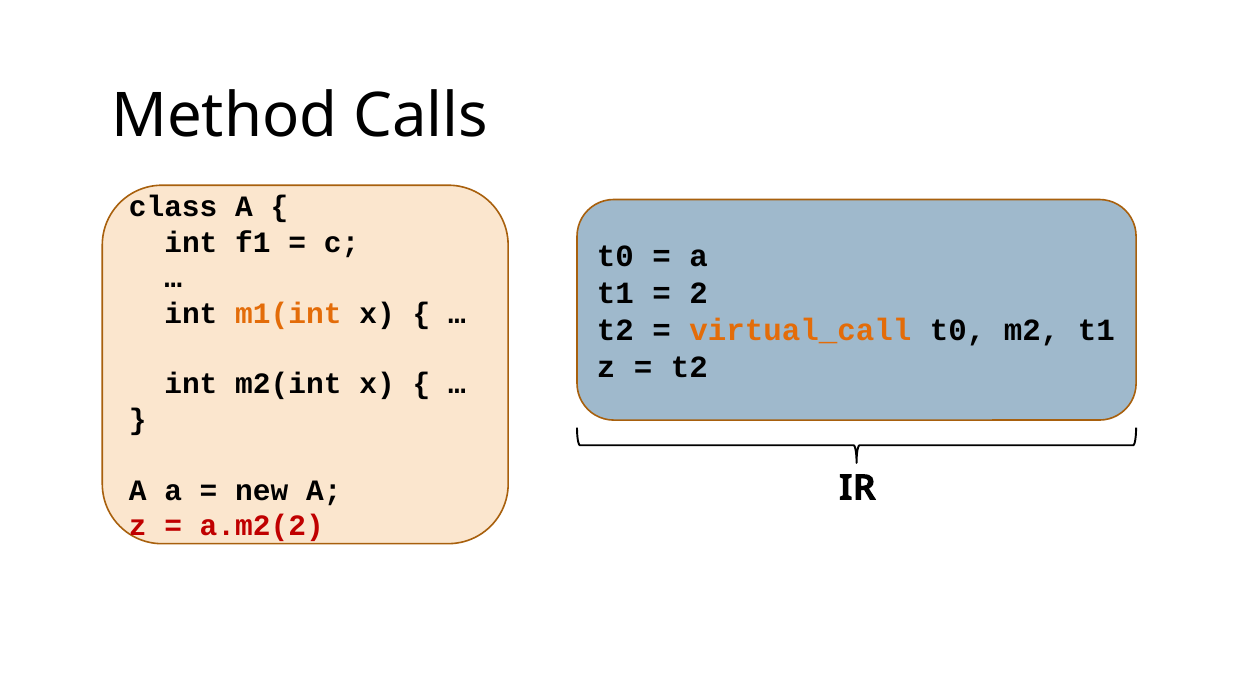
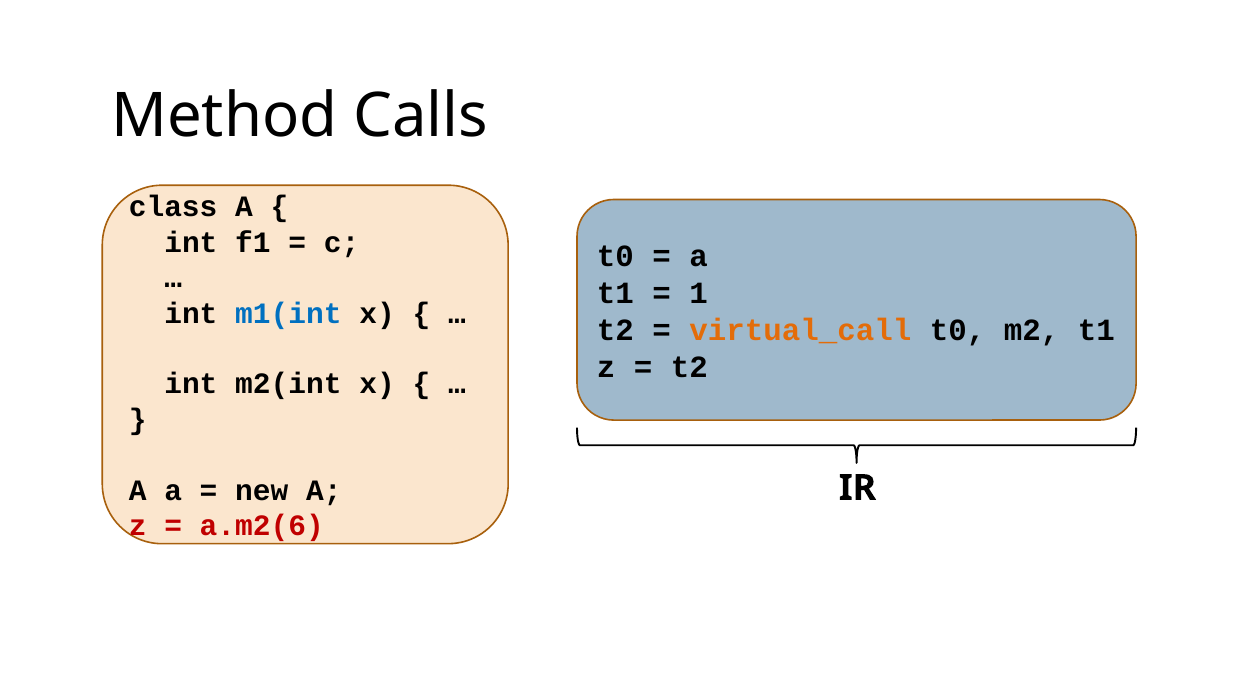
2: 2 -> 1 (699, 293)
m1(int colour: orange -> blue (288, 313)
a.m2(2: a.m2(2 -> a.m2(6 (262, 526)
